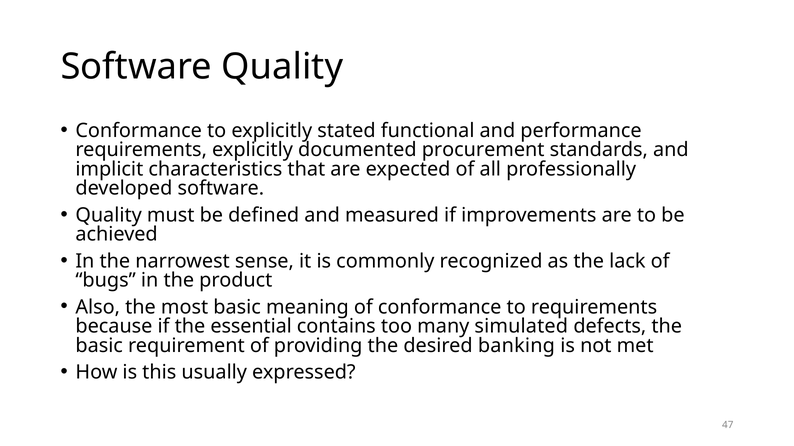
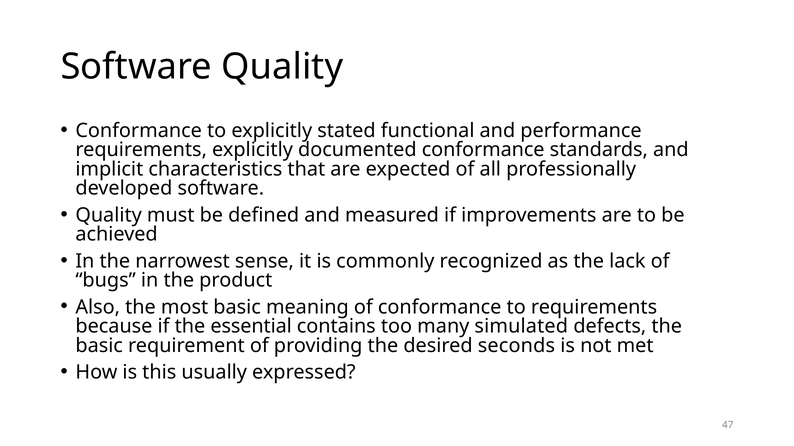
documented procurement: procurement -> conformance (483, 150)
banking: banking -> seconds (516, 346)
